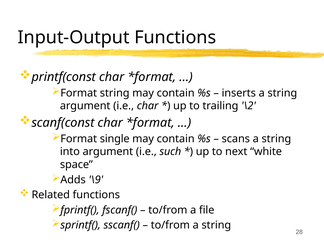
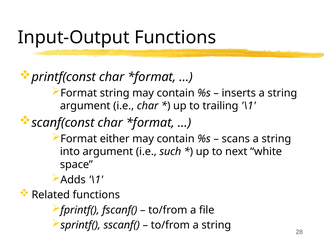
trailing \2: \2 -> \1 (248, 106)
single: single -> either (115, 139)
Adds \9: \9 -> \1 (96, 180)
